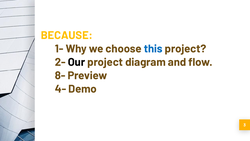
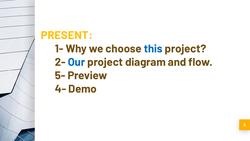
BECAUSE: BECAUSE -> PRESENT (67, 35)
Our colour: black -> blue (76, 62)
8-: 8- -> 5- (60, 75)
